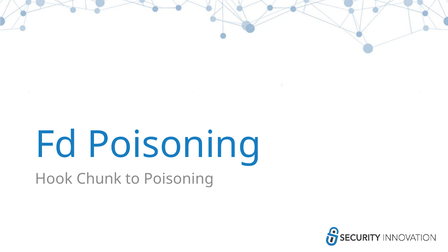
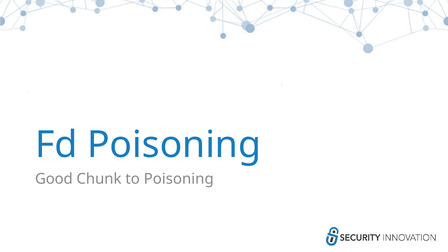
Hook: Hook -> Good (54, 179)
